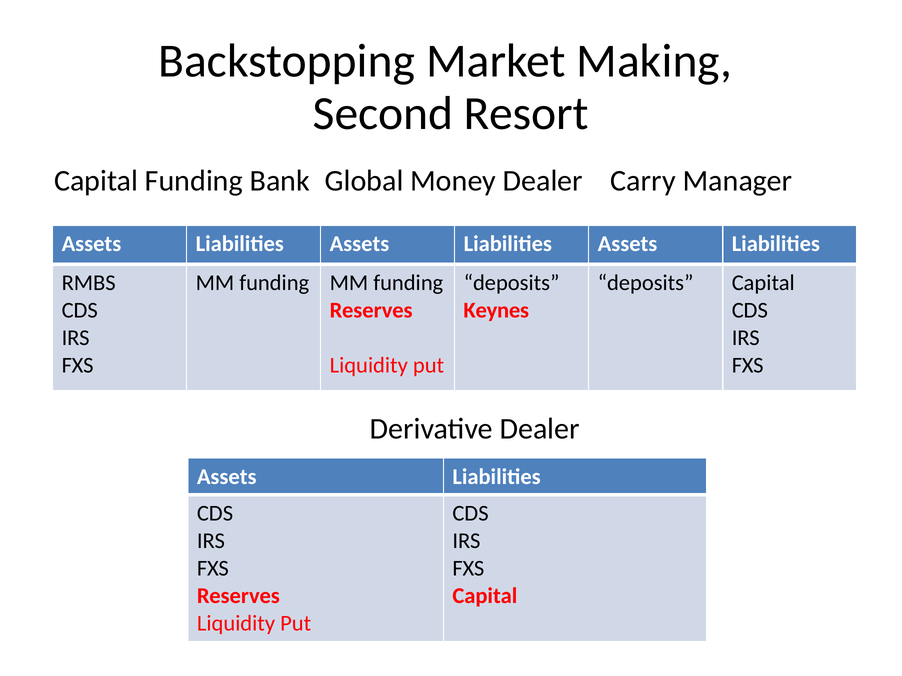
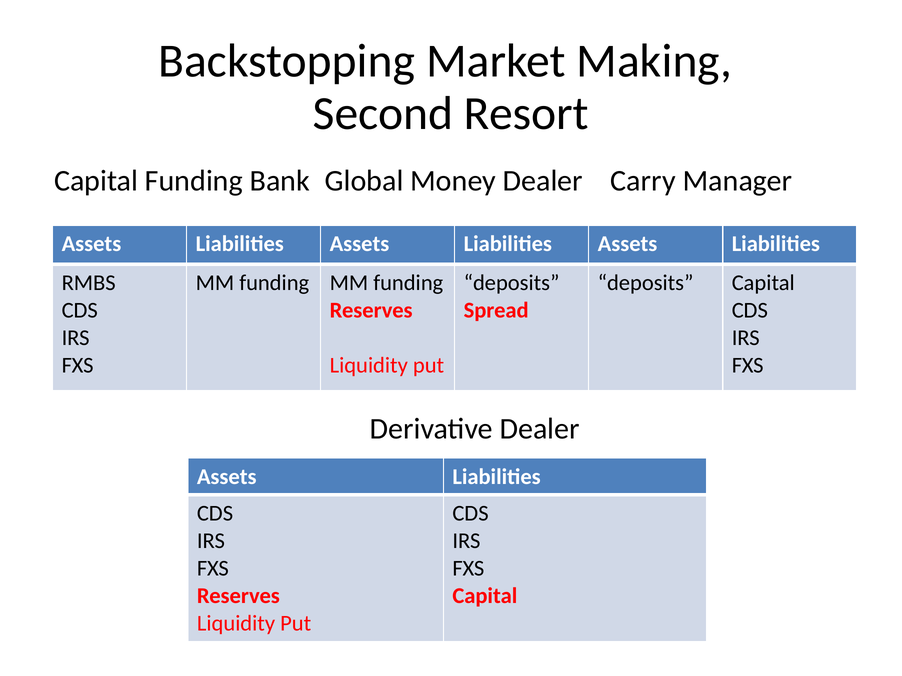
Keynes: Keynes -> Spread (496, 310)
